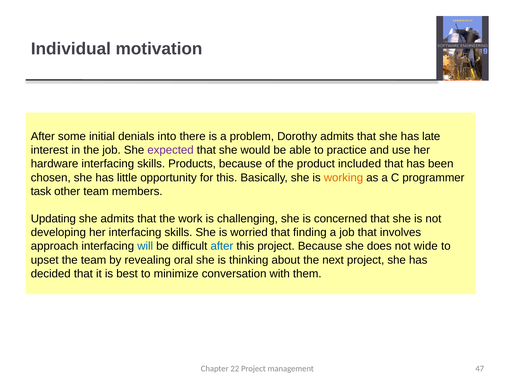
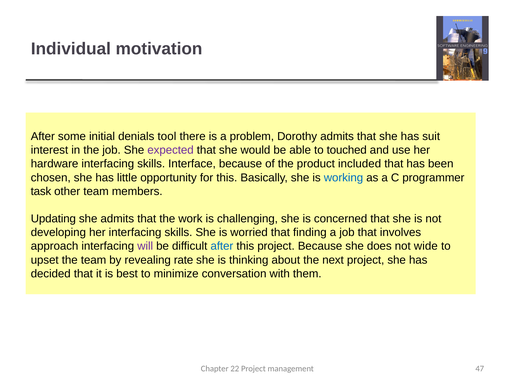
into: into -> tool (167, 137)
late: late -> suit (431, 137)
practice: practice -> touched (347, 150)
Products: Products -> Interface (192, 164)
working colour: orange -> blue (343, 178)
will colour: blue -> purple (145, 246)
oral: oral -> rate (184, 260)
